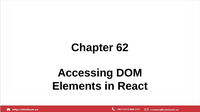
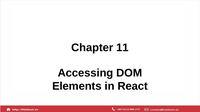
62: 62 -> 11 (122, 48)
